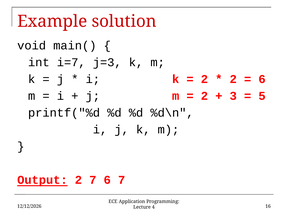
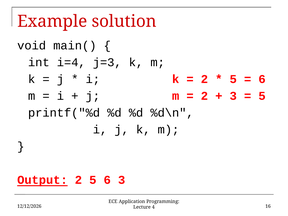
i=7: i=7 -> i=4 (71, 62)
2: 2 -> 5 (233, 79)
2 7: 7 -> 5 (93, 180)
6 7: 7 -> 3 (122, 180)
